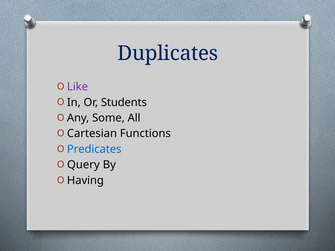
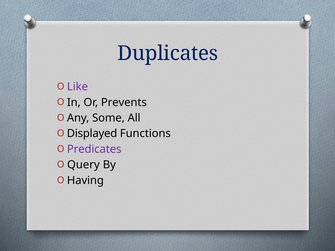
Students: Students -> Prevents (124, 102)
Cartesian: Cartesian -> Displayed (92, 134)
Predicates colour: blue -> purple (94, 149)
